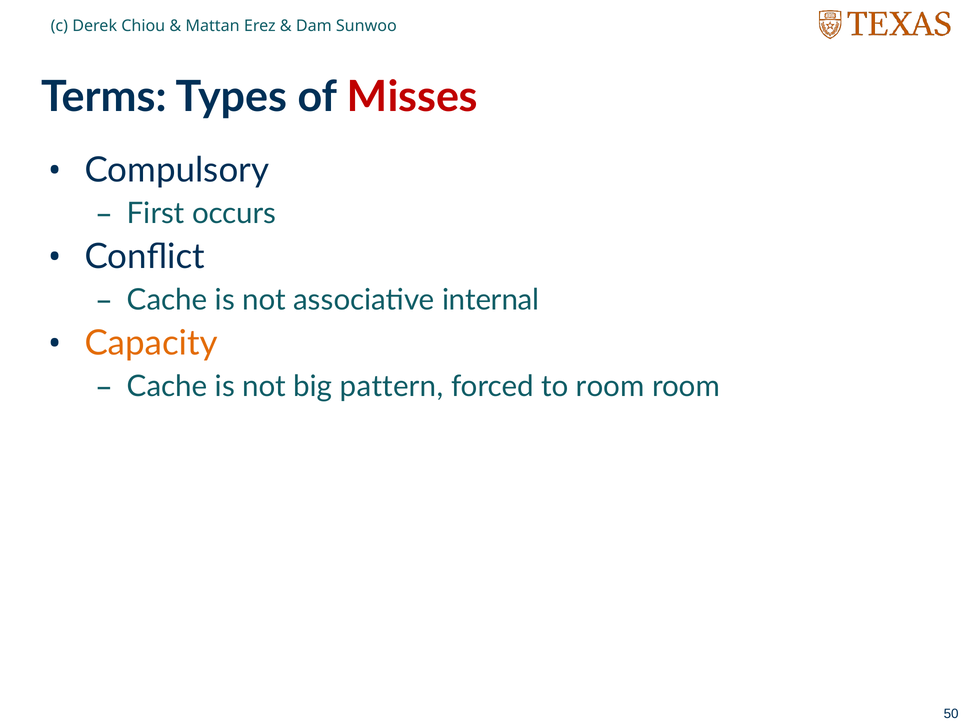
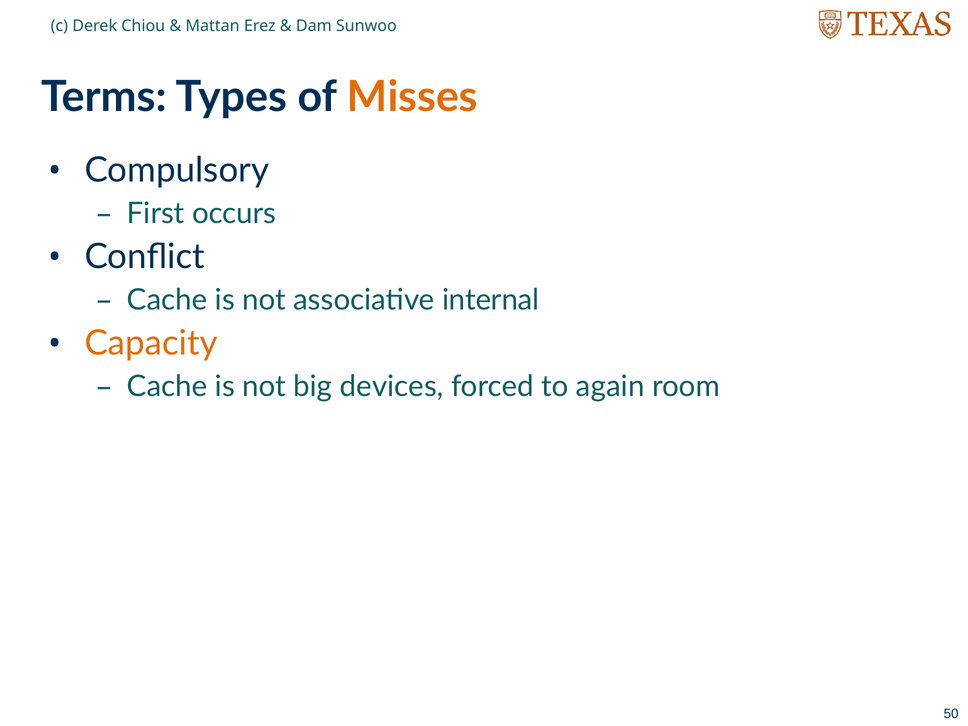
Misses colour: red -> orange (412, 97)
pattern: pattern -> devices (392, 386)
to room: room -> again (610, 386)
